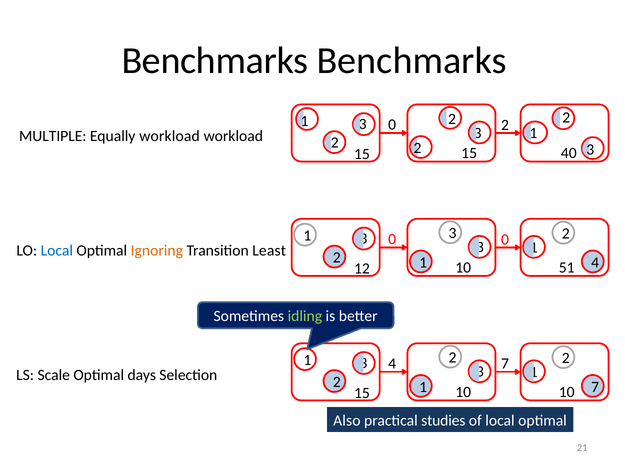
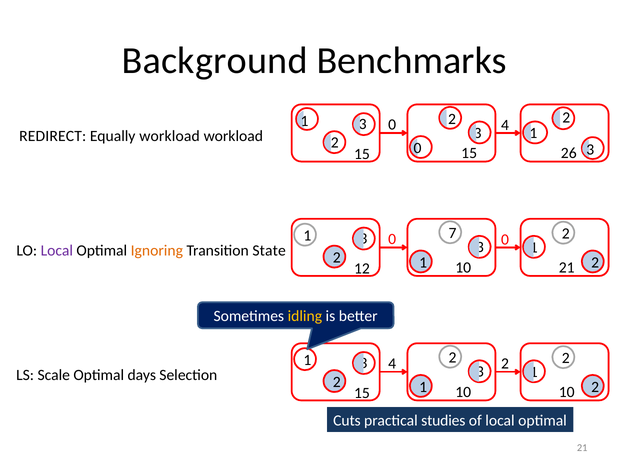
Benchmarks: Benchmarks -> Background (215, 60)
0 2: 2 -> 4 (505, 125)
MULTIPLE: MULTIPLE -> REDIRECT (53, 136)
2: 2 -> 0 (417, 148)
40: 40 -> 26 (569, 153)
3: 3 -> 7 (453, 233)
Local colour: blue -> purple (57, 250)
Least: Least -> State (269, 250)
4: 4 -> 2 (595, 262)
10 51: 51 -> 21 (567, 267)
idling colour: light green -> yellow (305, 316)
7: 7 -> 2 (505, 364)
7: 7 -> 2 (595, 387)
Also: Also -> Cuts (347, 420)
